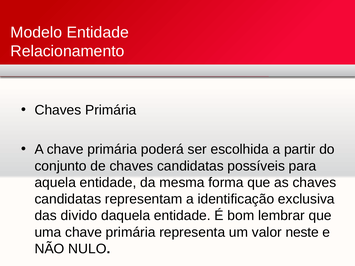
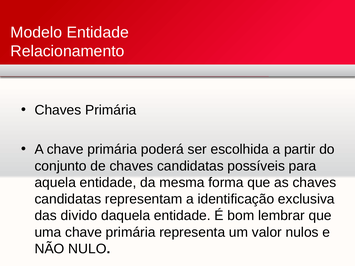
neste: neste -> nulos (302, 232)
